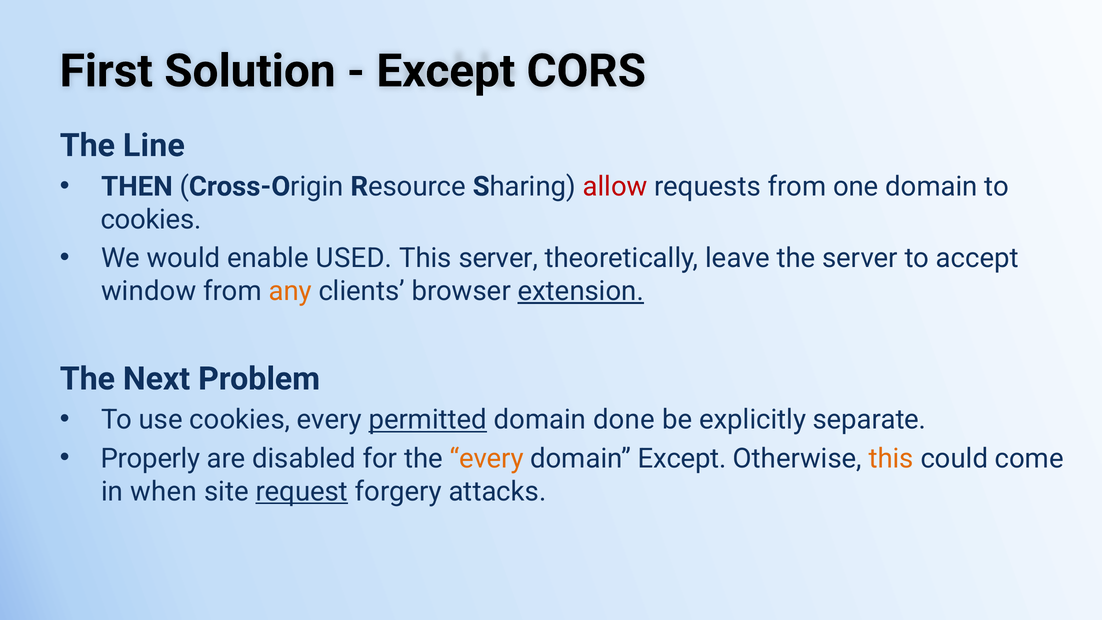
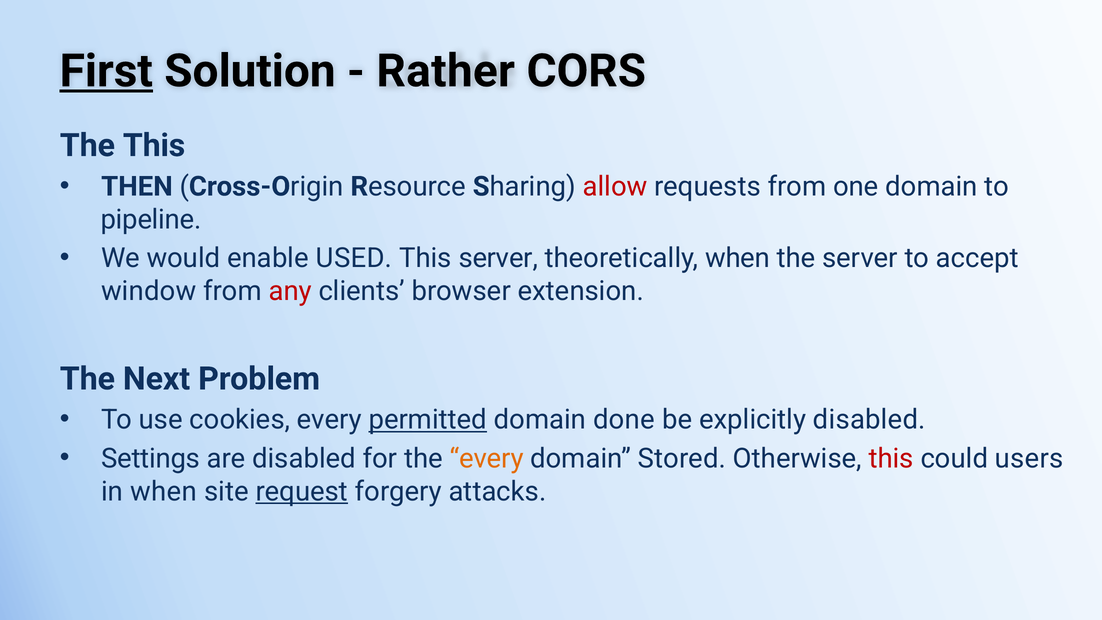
First underline: none -> present (106, 71)
Except: Except -> Rather (446, 71)
The Line: Line -> This (154, 145)
cookies: cookies -> pipeline (151, 220)
theoretically leave: leave -> when (738, 258)
any colour: orange -> red (290, 291)
extension underline: present -> none (581, 291)
explicitly separate: separate -> disabled (869, 420)
Properly: Properly -> Settings (151, 458)
domain Except: Except -> Stored (682, 458)
this colour: orange -> red (891, 458)
come: come -> users (1029, 458)
